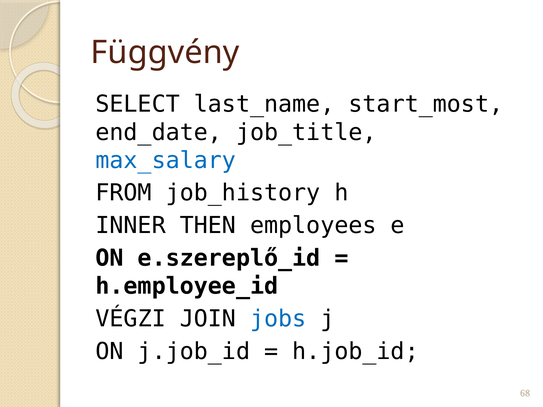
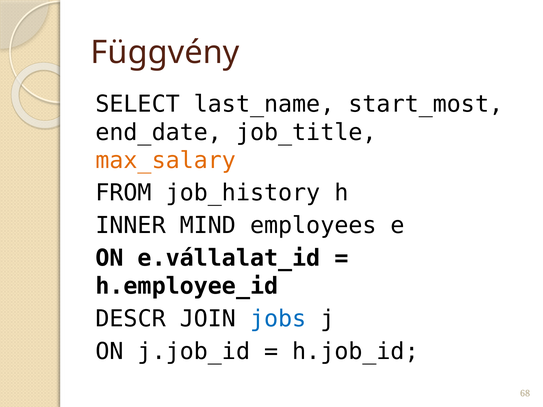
max_salary colour: blue -> orange (166, 160)
THEN: THEN -> MIND (208, 226)
e.szereplő_id: e.szereplő_id -> e.vállalat_id (229, 258)
VÉGZI: VÉGZI -> DESCR (131, 319)
